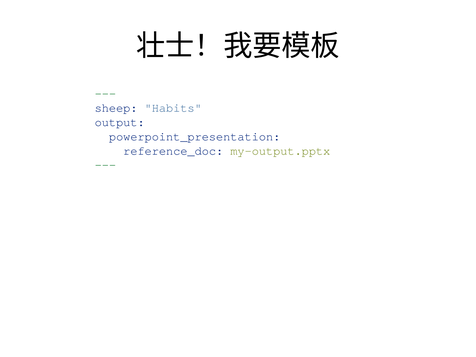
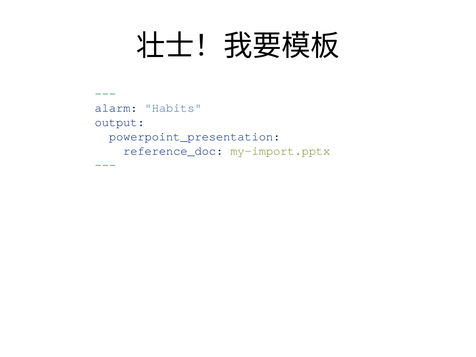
sheep: sheep -> alarm (116, 108)
my-output.pptx: my-output.pptx -> my-import.pptx (280, 151)
